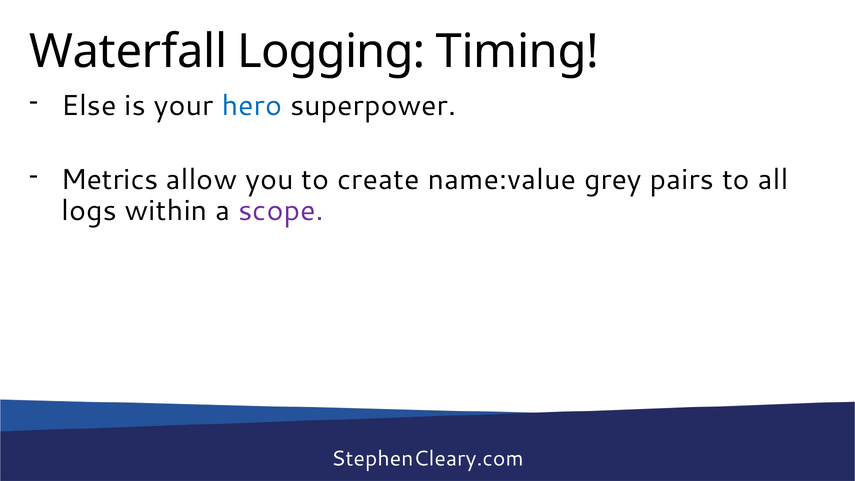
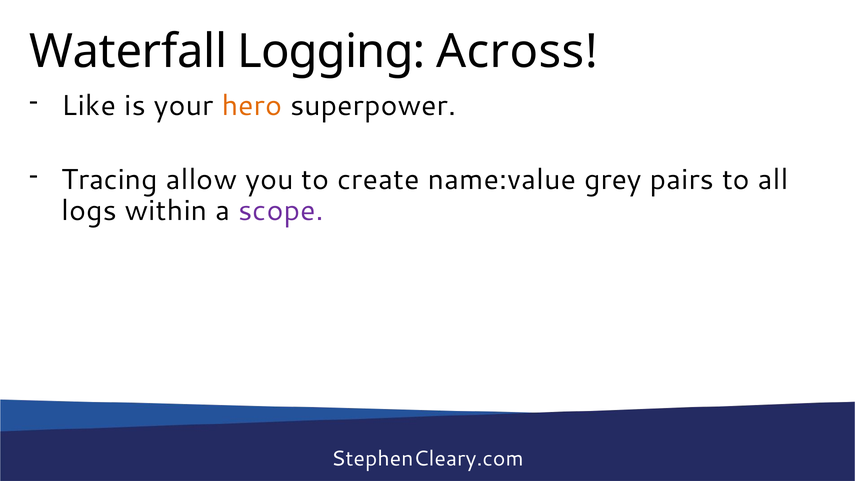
Timing: Timing -> Across (517, 52)
Else: Else -> Like (89, 106)
hero colour: blue -> orange (252, 106)
Metrics: Metrics -> Tracing (110, 180)
